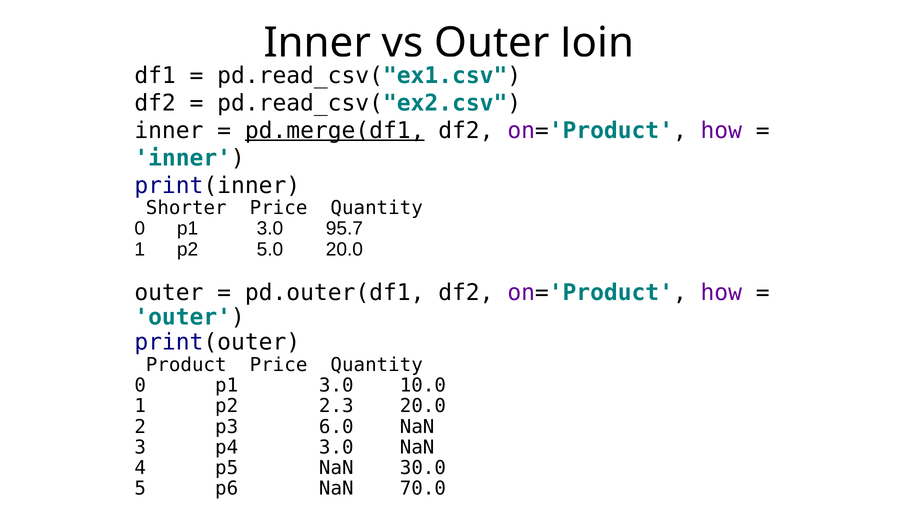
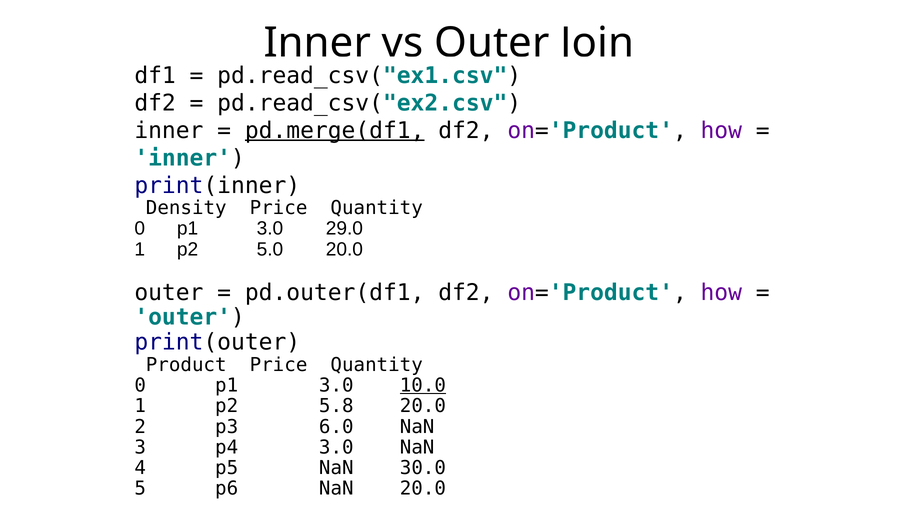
Shorter: Shorter -> Density (186, 208)
95.7: 95.7 -> 29.0 (344, 229)
10.0 underline: none -> present (423, 386)
2.3: 2.3 -> 5.8 (336, 406)
NaN 70.0: 70.0 -> 20.0 (423, 489)
